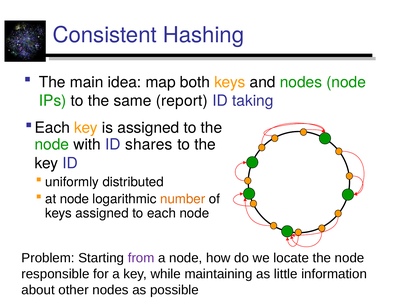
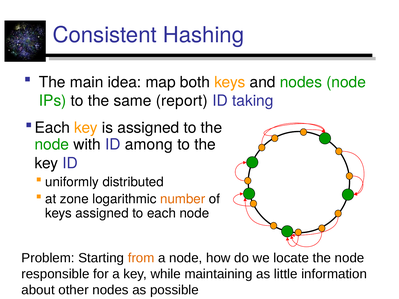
shares: shares -> among (149, 145)
at node: node -> zone (74, 199)
from colour: purple -> orange (141, 258)
